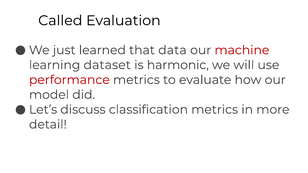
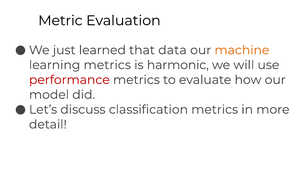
Called: Called -> Metric (60, 21)
machine colour: red -> orange (242, 50)
learning dataset: dataset -> metrics (107, 65)
